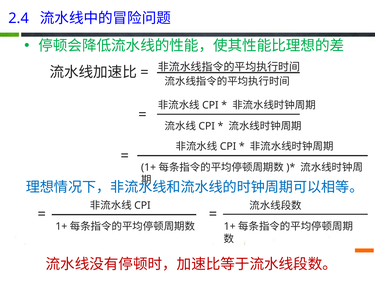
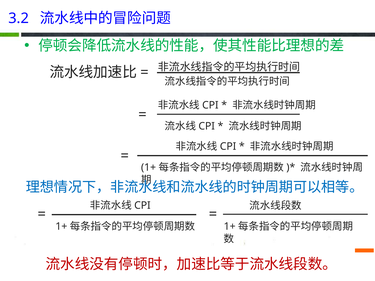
2.4: 2.4 -> 3.2 (19, 18)
